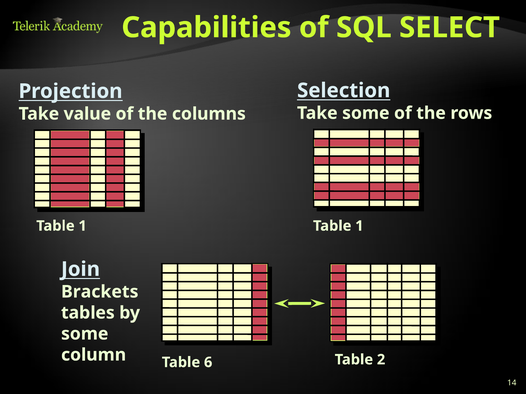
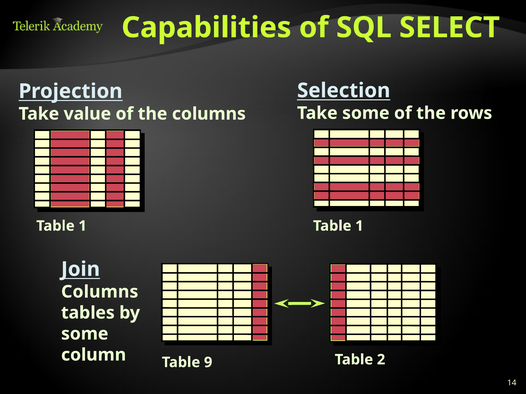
Brackets: Brackets -> Columns (100, 292)
6: 6 -> 9 (208, 363)
